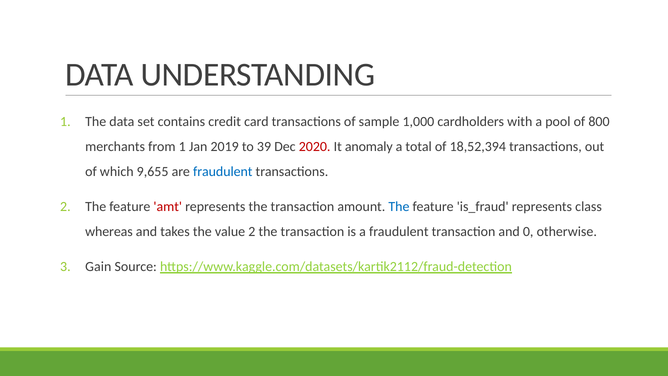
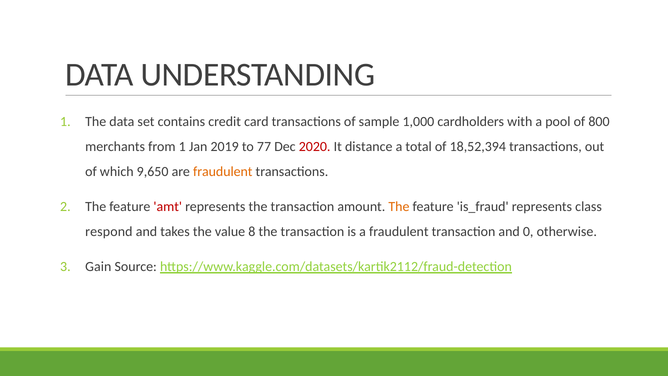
39: 39 -> 77 (264, 146)
anomaly: anomaly -> distance (369, 146)
9,655: 9,655 -> 9,650 (153, 172)
fraudulent colour: blue -> orange (223, 172)
The colour: blue -> orange (399, 206)
whereas: whereas -> respond (109, 231)
value 2: 2 -> 8 (252, 231)
